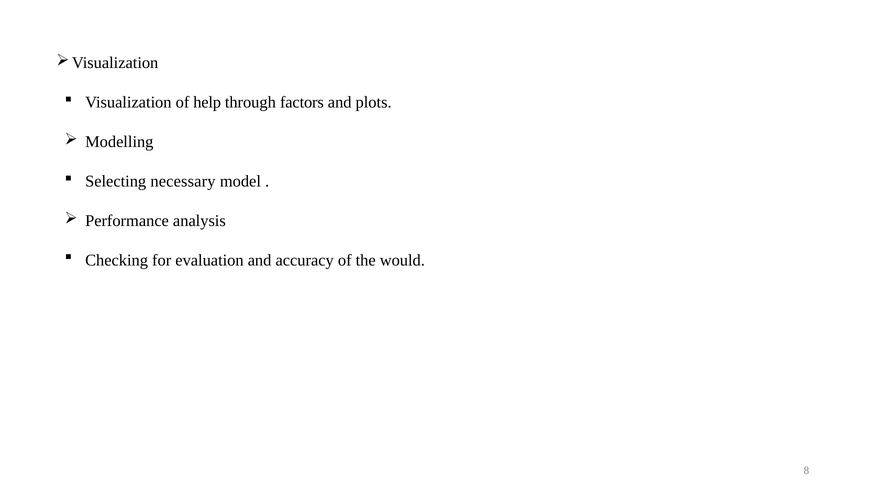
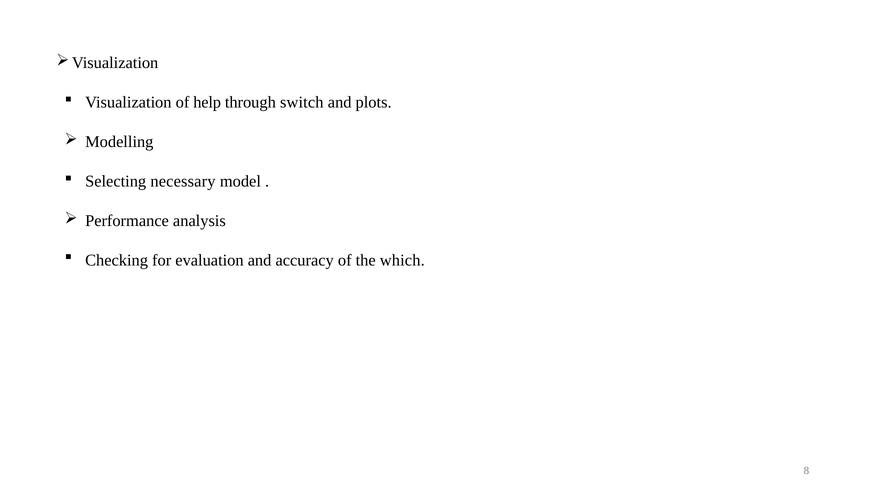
factors: factors -> switch (302, 102)
would: would -> which (402, 260)
